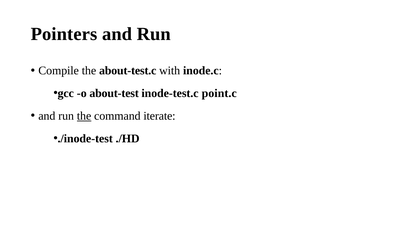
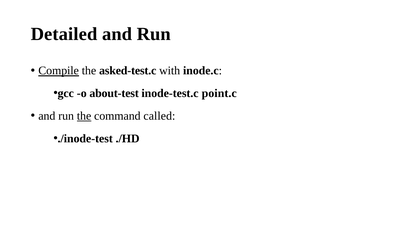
Pointers: Pointers -> Detailed (64, 34)
Compile underline: none -> present (59, 71)
about-test.c: about-test.c -> asked-test.c (128, 71)
iterate: iterate -> called (159, 116)
